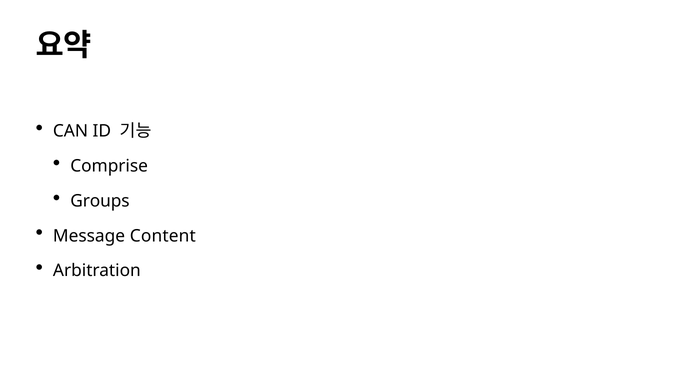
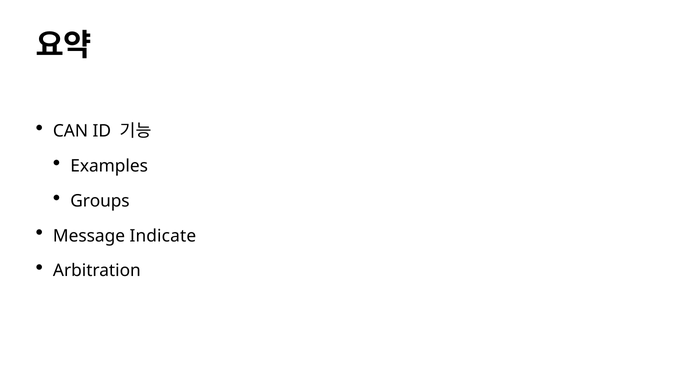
Comprise: Comprise -> Examples (109, 166)
Content: Content -> Indicate (163, 236)
